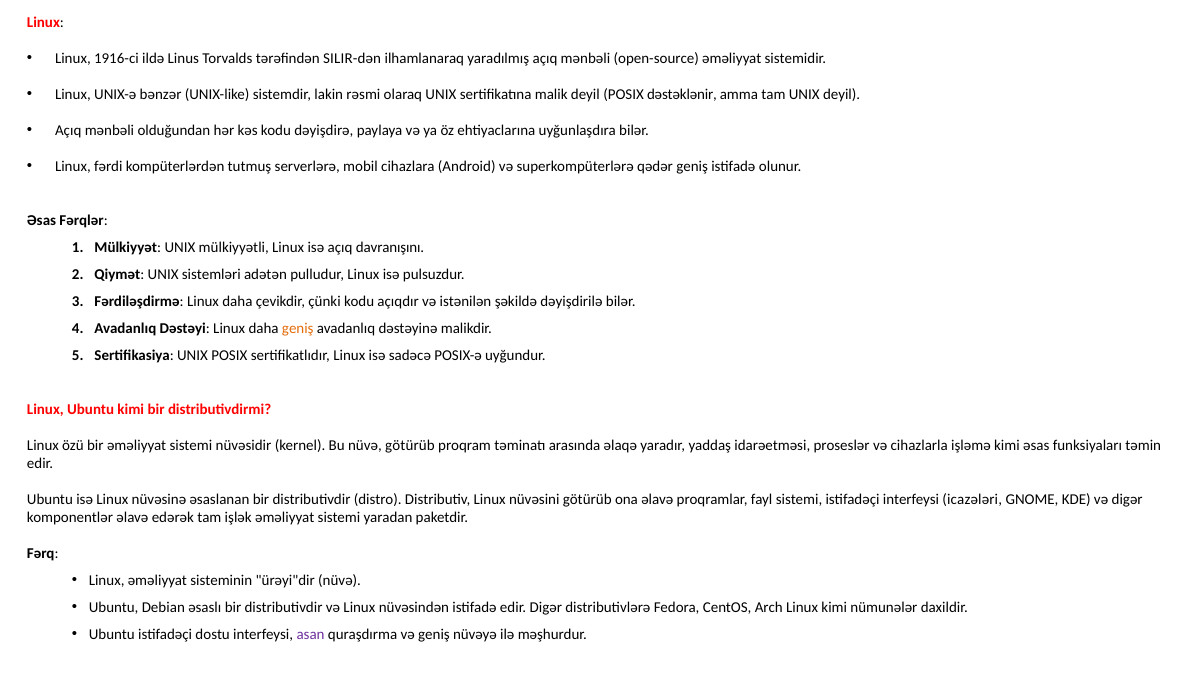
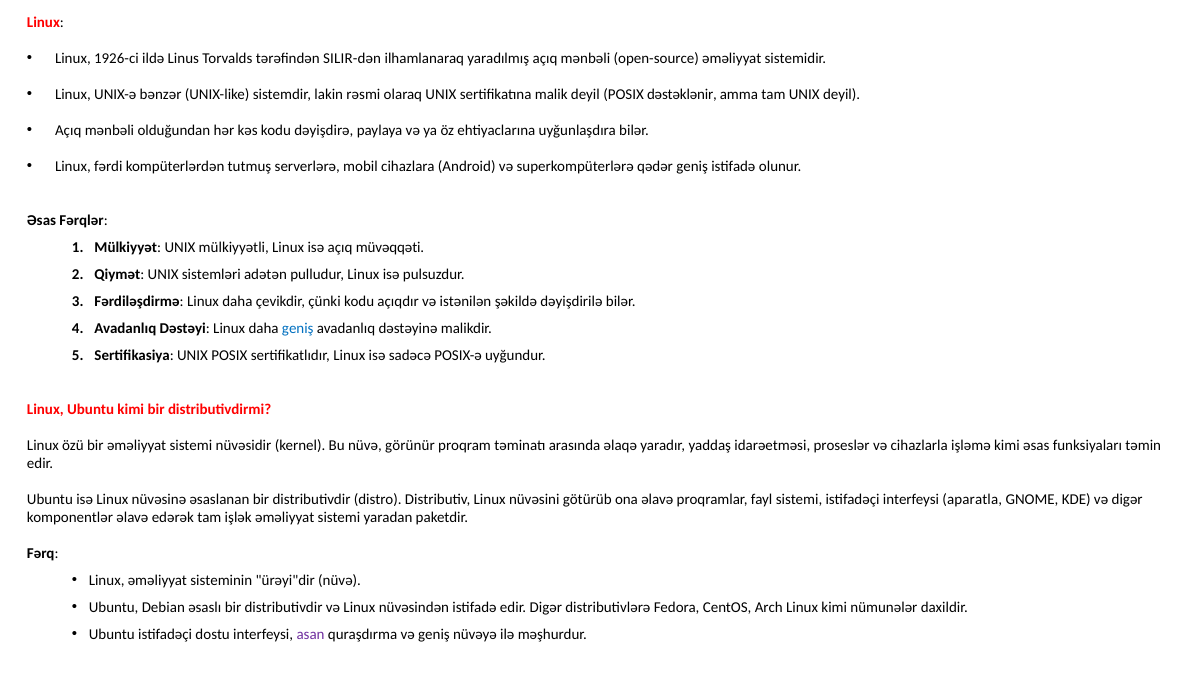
1916-ci: 1916-ci -> 1926-ci (116, 58)
davranışını: davranışını -> müvəqqəti (390, 247)
geniş colour: orange -> blue (298, 328)
nüvə götürüb: götürüb -> görünür (410, 445)
icazələri: icazələri -> aparatla (972, 499)
